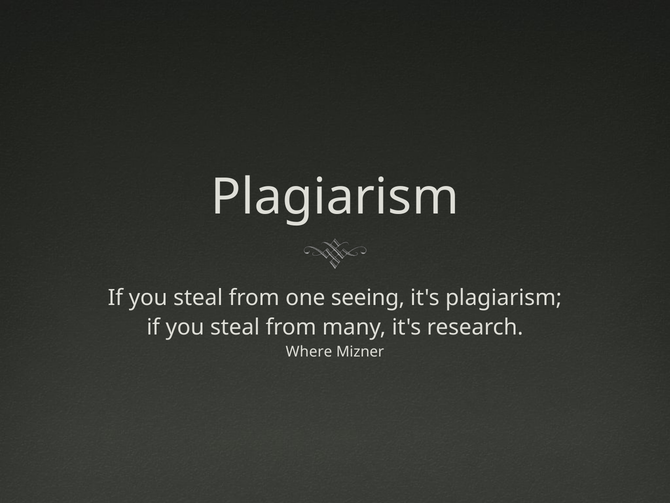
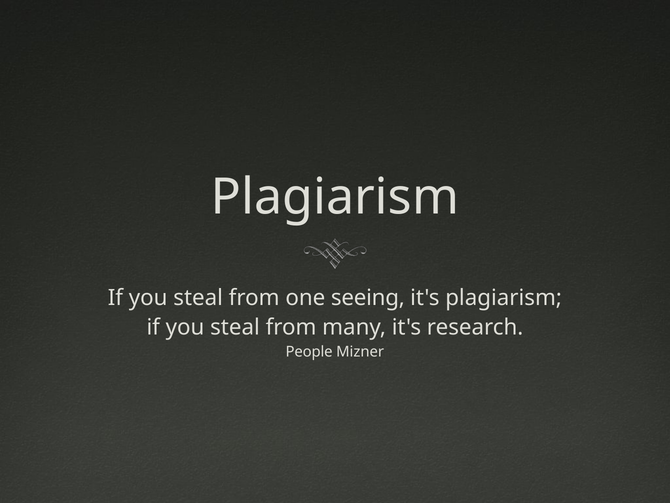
Where: Where -> People (309, 352)
